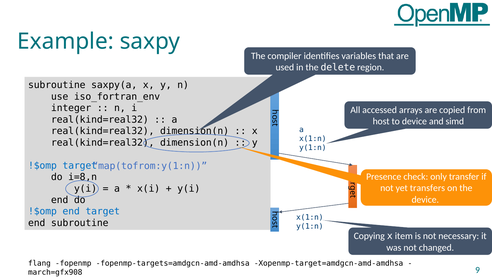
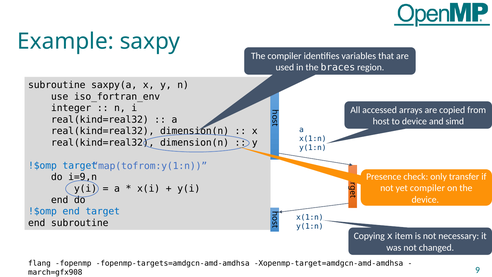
delete: delete -> braces (338, 67)
i=8,n: i=8,n -> i=9,n (83, 177)
yet transfers: transfers -> compiler (427, 188)
